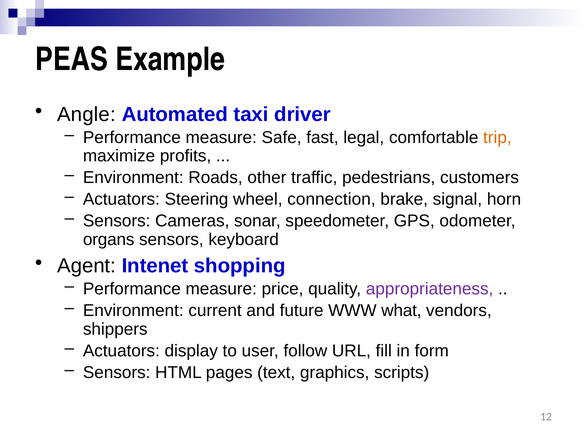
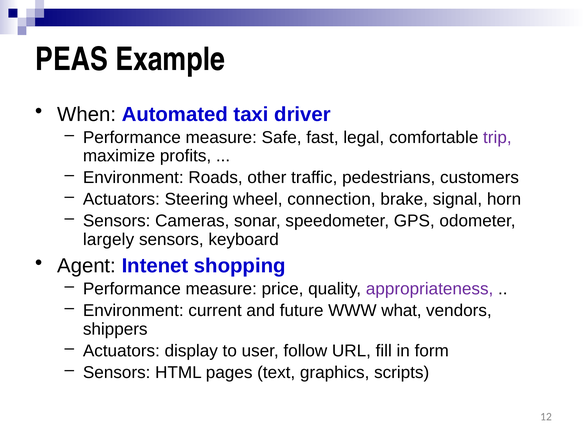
Angle: Angle -> When (87, 114)
trip colour: orange -> purple (497, 137)
organs: organs -> largely (109, 240)
